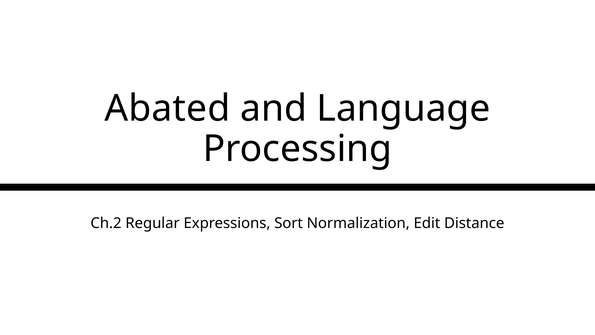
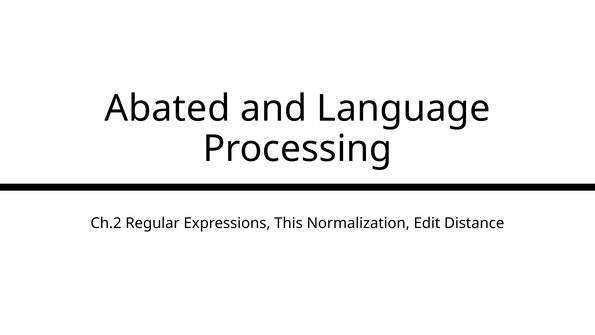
Sort: Sort -> This (289, 223)
